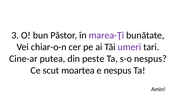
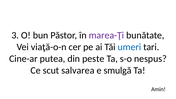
chiar-o-n: chiar-o-n -> viaţă-o-n (49, 47)
umeri colour: purple -> blue (129, 47)
moartea: moartea -> salvarea (78, 70)
e nespus: nespus -> smulgă (118, 70)
